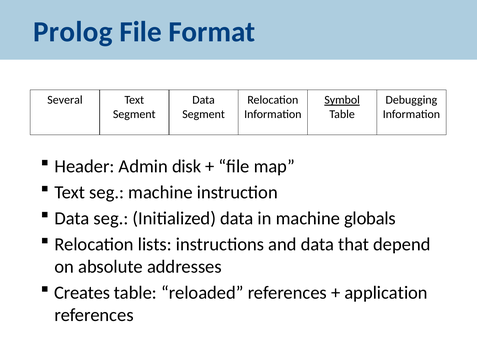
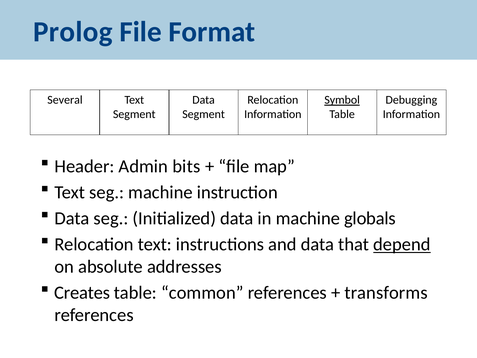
disk: disk -> bits (186, 166)
Relocation lists: lists -> text (155, 244)
depend underline: none -> present (402, 244)
reloaded: reloaded -> common (202, 293)
application: application -> transforms (386, 293)
